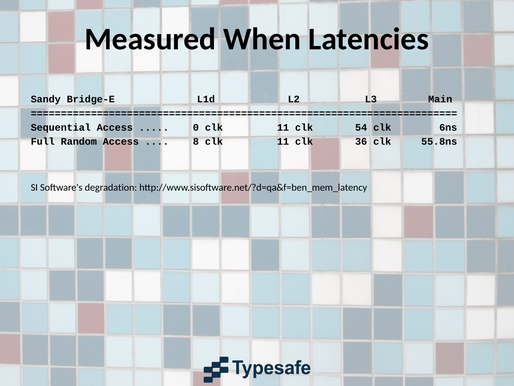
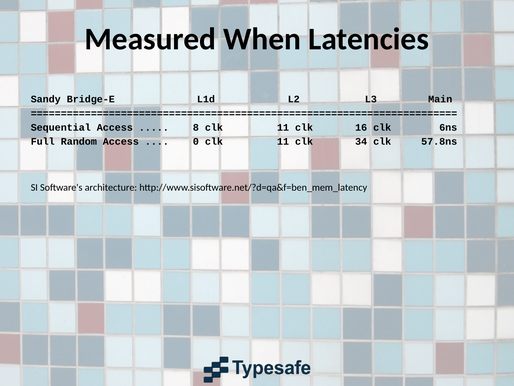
0: 0 -> 8 (196, 127)
54: 54 -> 16 (361, 127)
8: 8 -> 0 (196, 141)
36: 36 -> 34 (361, 141)
55.8ns: 55.8ns -> 57.8ns (439, 141)
degradation: degradation -> architecture (111, 187)
